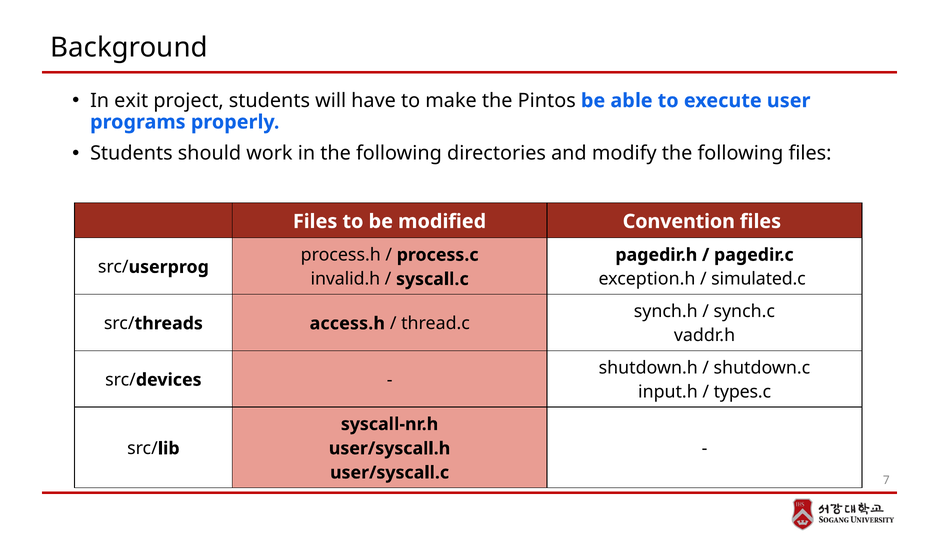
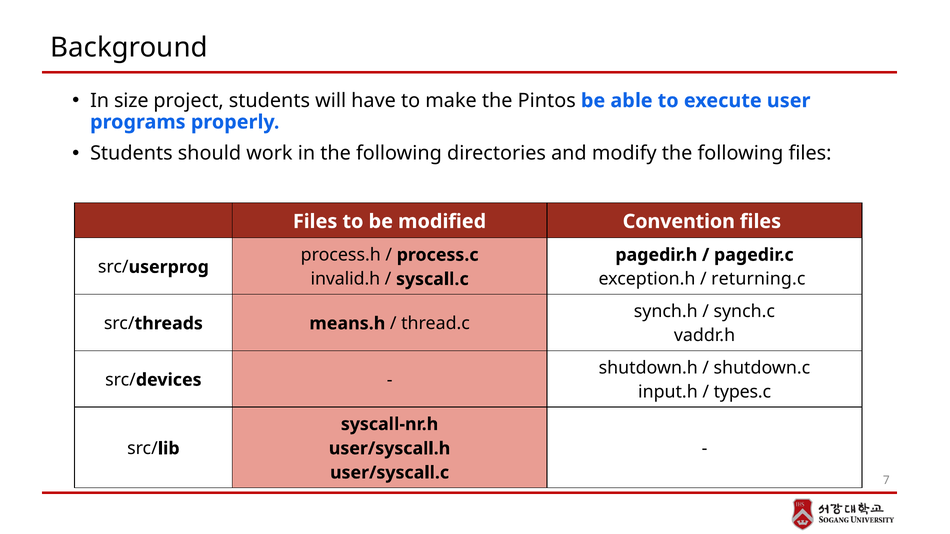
exit: exit -> size (131, 101)
simulated.c: simulated.c -> returning.c (758, 279)
access.h: access.h -> means.h (347, 324)
